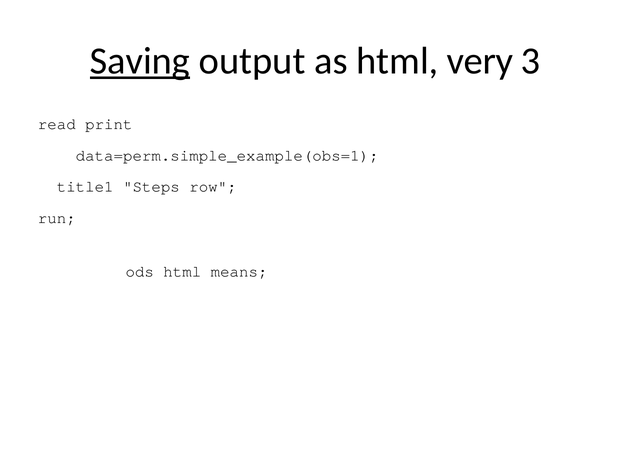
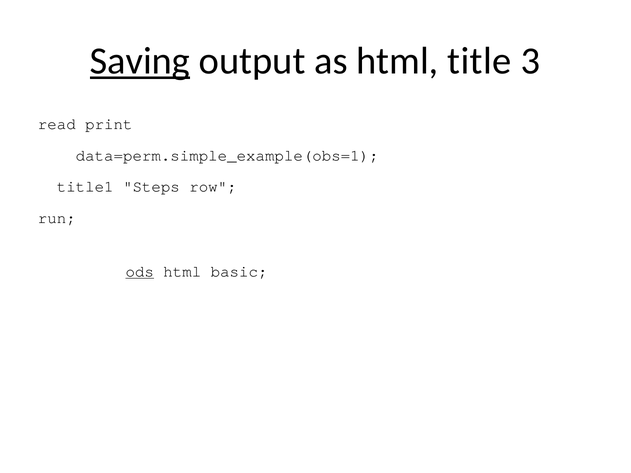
very: very -> title (479, 61)
ods underline: none -> present (140, 272)
means: means -> basic (239, 272)
